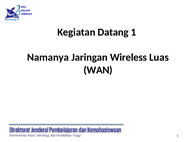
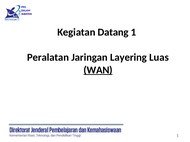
Namanya: Namanya -> Peralatan (48, 58)
Wireless: Wireless -> Layering (128, 58)
WAN underline: none -> present (98, 70)
